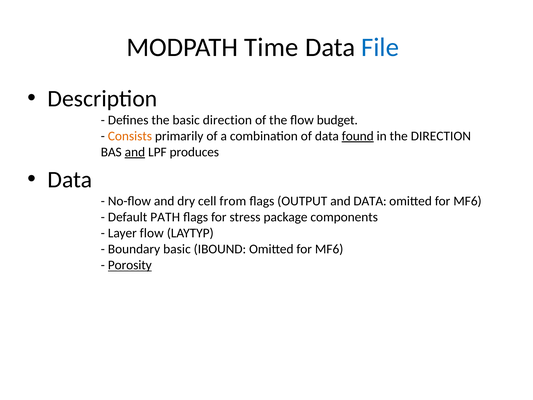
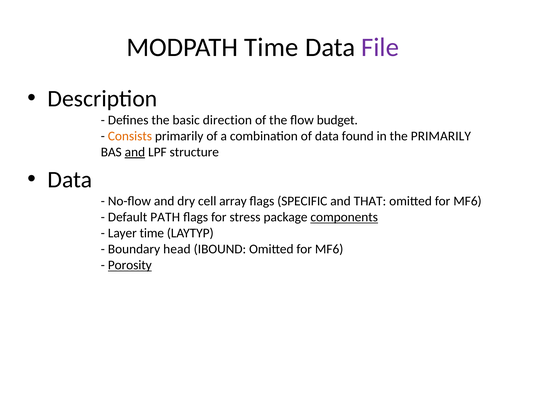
File colour: blue -> purple (380, 47)
found underline: present -> none (358, 136)
the DIRECTION: DIRECTION -> PRIMARILY (441, 136)
produces: produces -> structure (194, 152)
from: from -> array (233, 201)
OUTPUT: OUTPUT -> SPECIFIC (302, 201)
and DATA: DATA -> THAT (370, 201)
components underline: none -> present (344, 217)
Layer flow: flow -> time (152, 233)
Boundary basic: basic -> head (177, 249)
